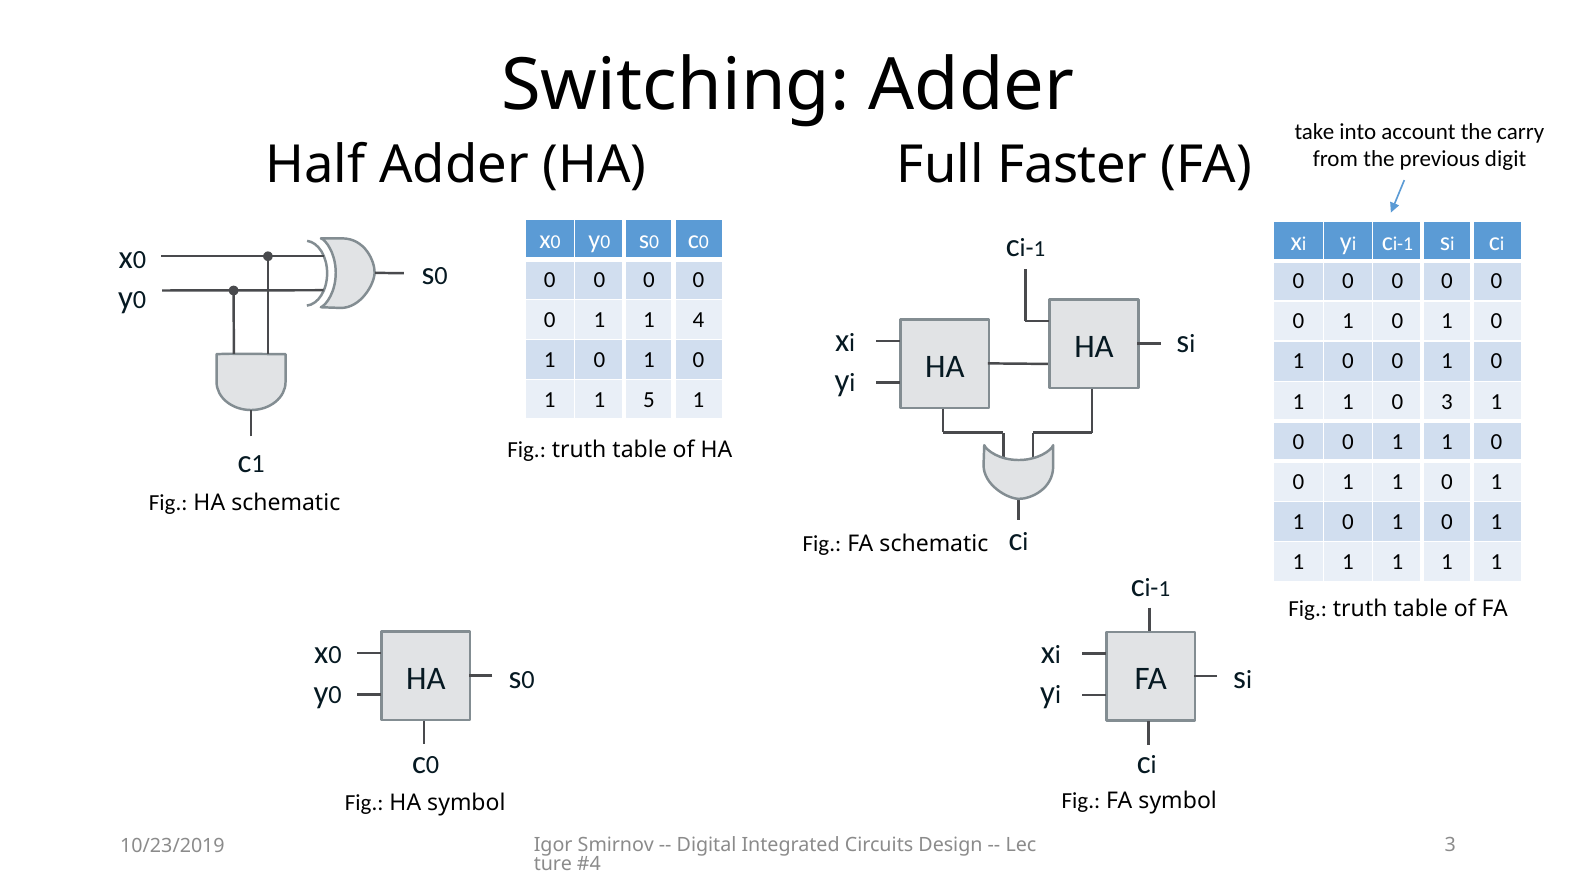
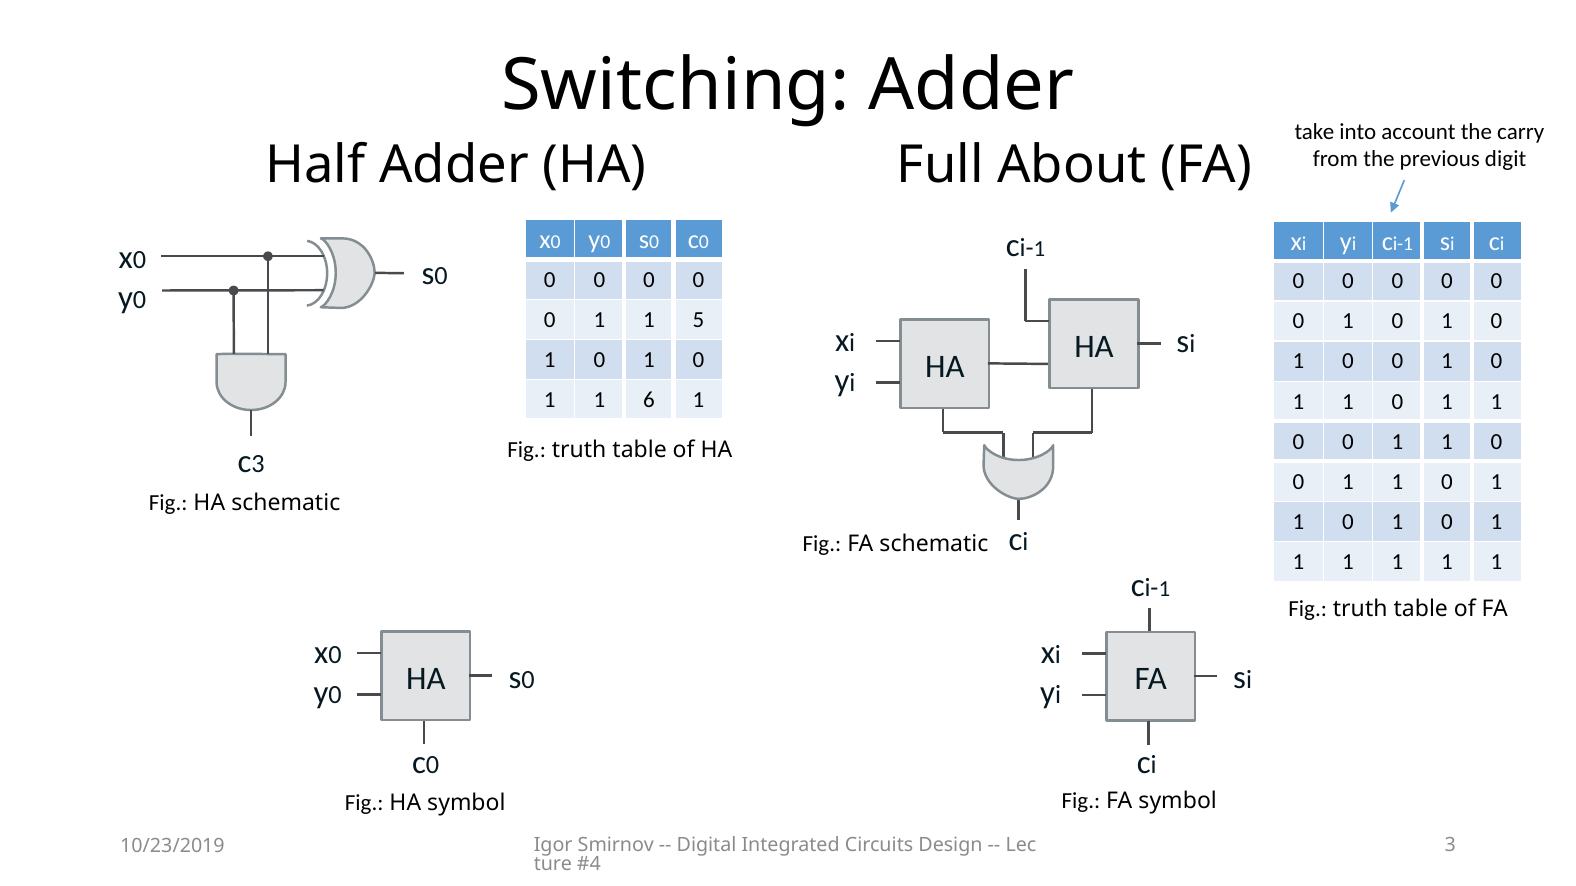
Faster: Faster -> About (1072, 165)
4: 4 -> 5 (698, 320)
5: 5 -> 6 (649, 400)
3: 3 -> 1 (1447, 402)
1: 1 -> 3 (258, 465)
